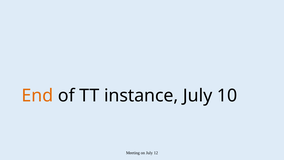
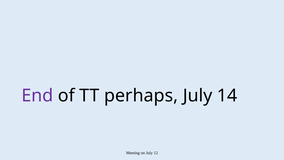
End colour: orange -> purple (37, 96)
instance: instance -> perhaps (141, 96)
10: 10 -> 14 (227, 96)
